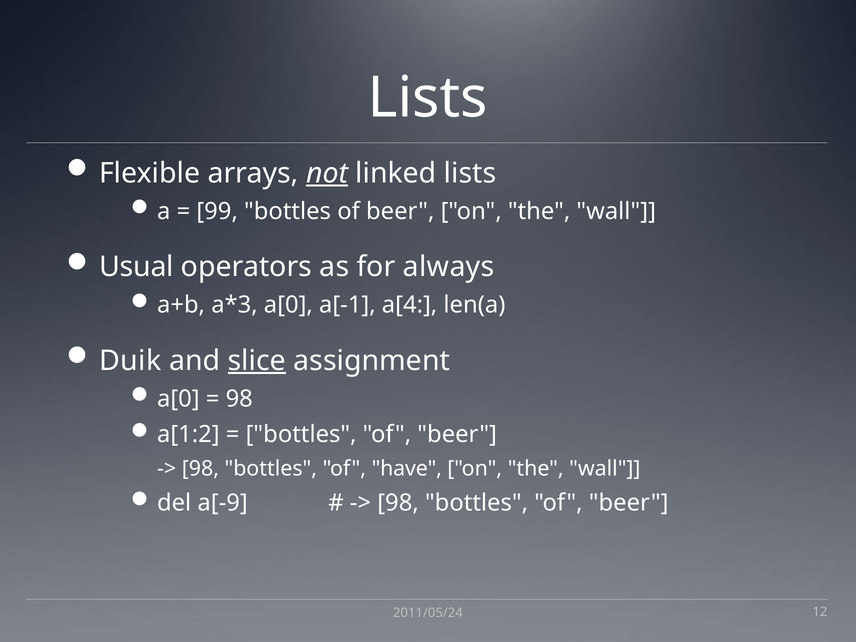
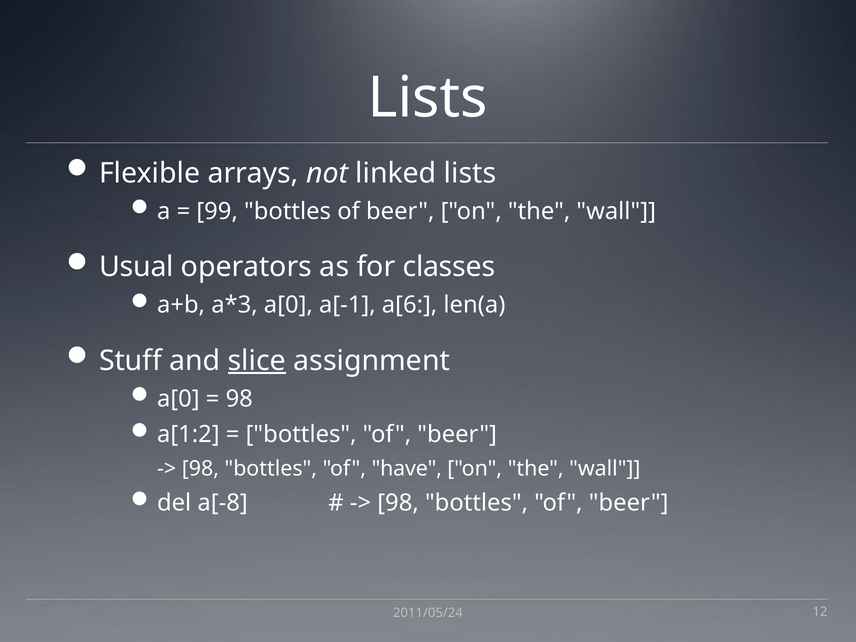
not underline: present -> none (327, 173)
always: always -> classes (449, 267)
a[4: a[4 -> a[6 (410, 305)
Duik: Duik -> Stuff (131, 361)
a[-9: a[-9 -> a[-8 (223, 503)
